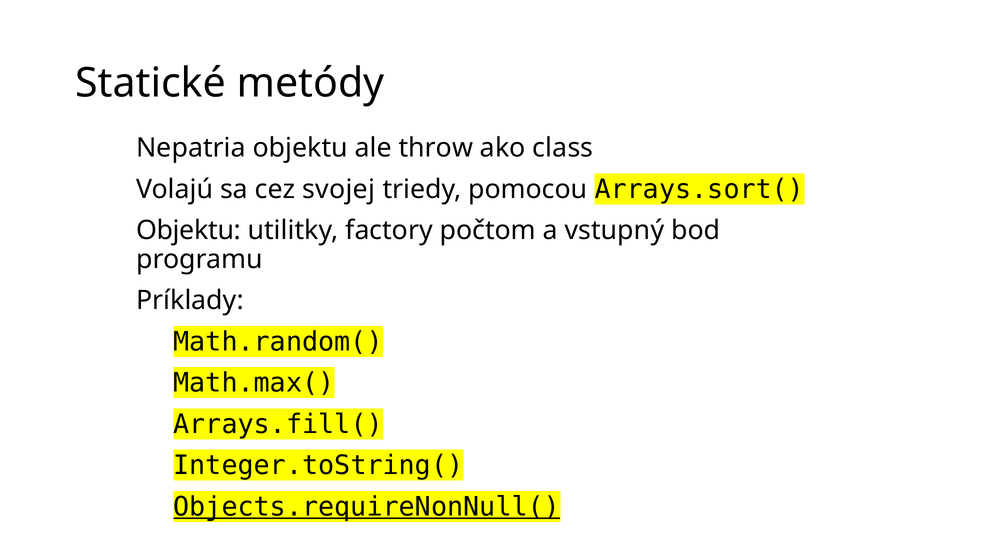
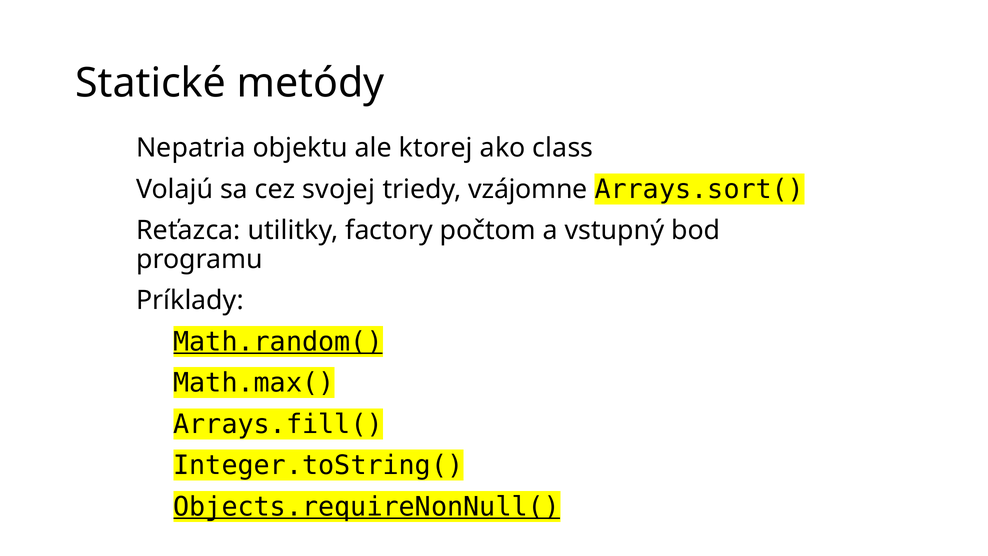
throw: throw -> ktorej (436, 148)
pomocou: pomocou -> vzájomne (528, 189)
Objektu: Objektu -> Reťazca (188, 230)
Math.random( underline: none -> present (278, 342)
